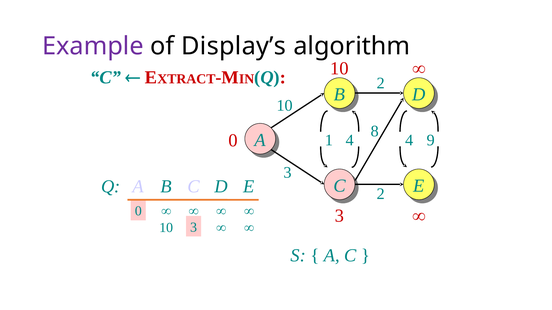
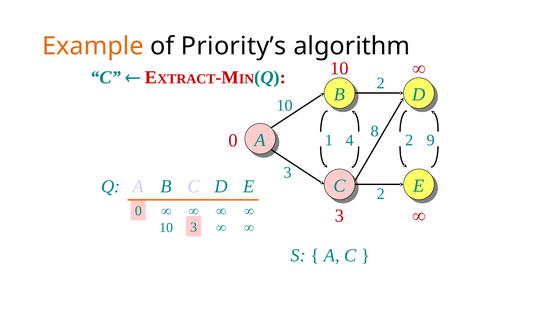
Example colour: purple -> orange (93, 46)
Display’s: Display’s -> Priority’s (234, 46)
4 4: 4 -> 2 (409, 140)
